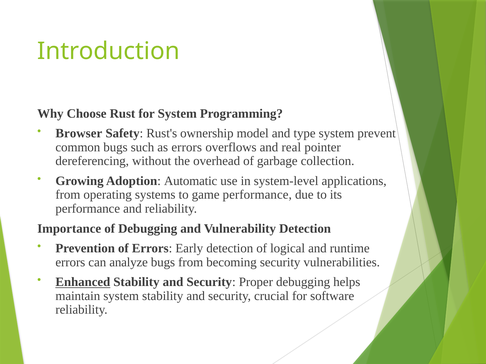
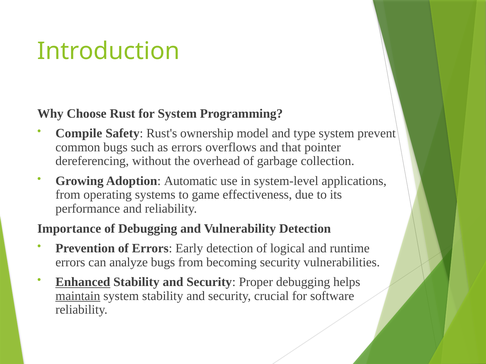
Browser: Browser -> Compile (79, 134)
real: real -> that (291, 147)
game performance: performance -> effectiveness (257, 195)
maintain underline: none -> present (78, 296)
